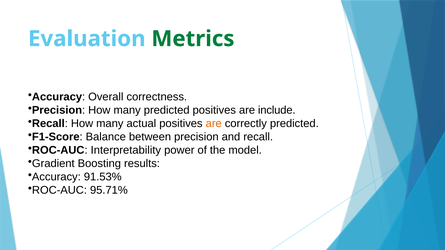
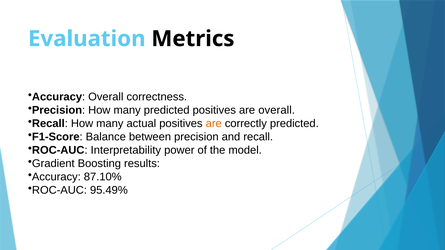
Metrics colour: green -> black (193, 39)
are include: include -> overall (277, 110)
91.53%: 91.53% -> 87.10% (103, 177)
95.71%: 95.71% -> 95.49% (109, 191)
